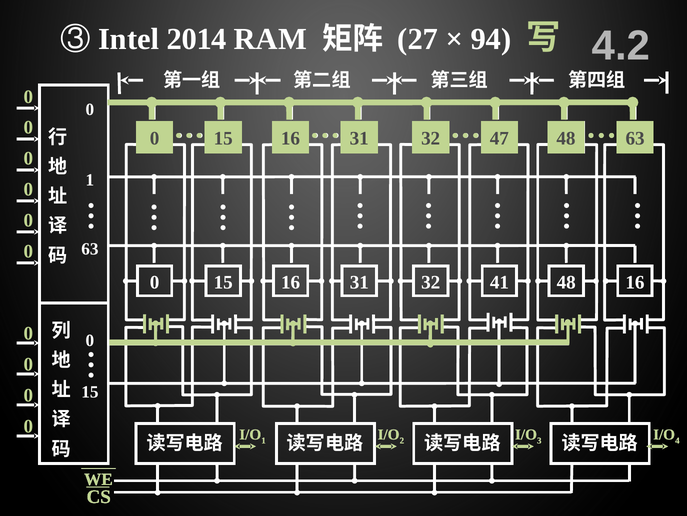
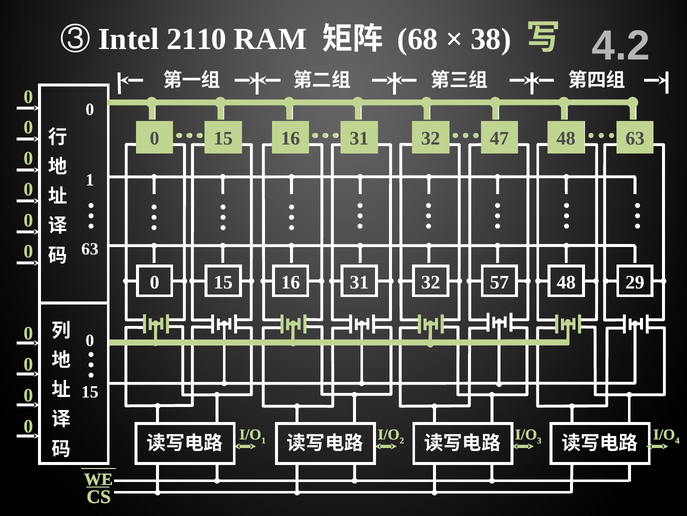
2014: 2014 -> 2110 (197, 39)
27: 27 -> 68 (418, 39)
94: 94 -> 38 (491, 39)
41: 41 -> 57 (499, 282)
32 16: 16 -> 29 (635, 282)
